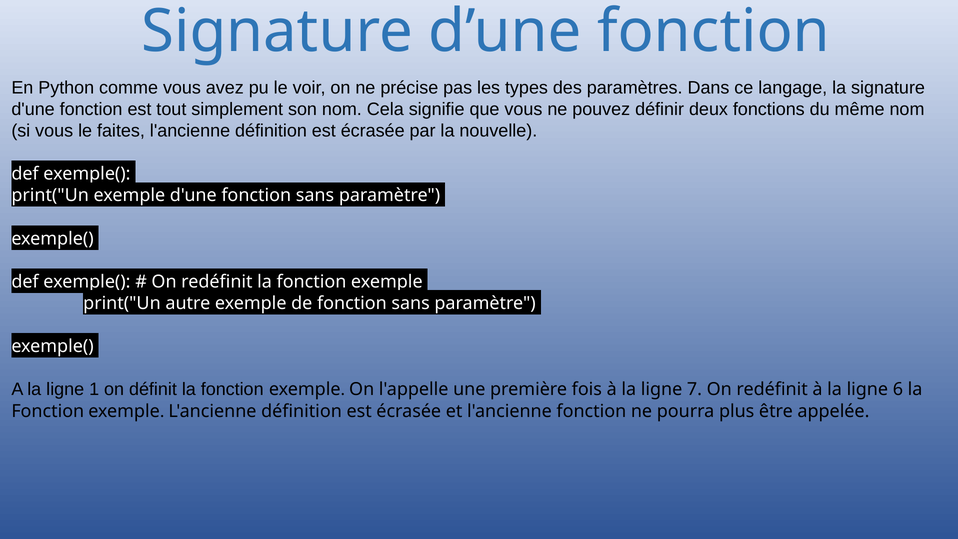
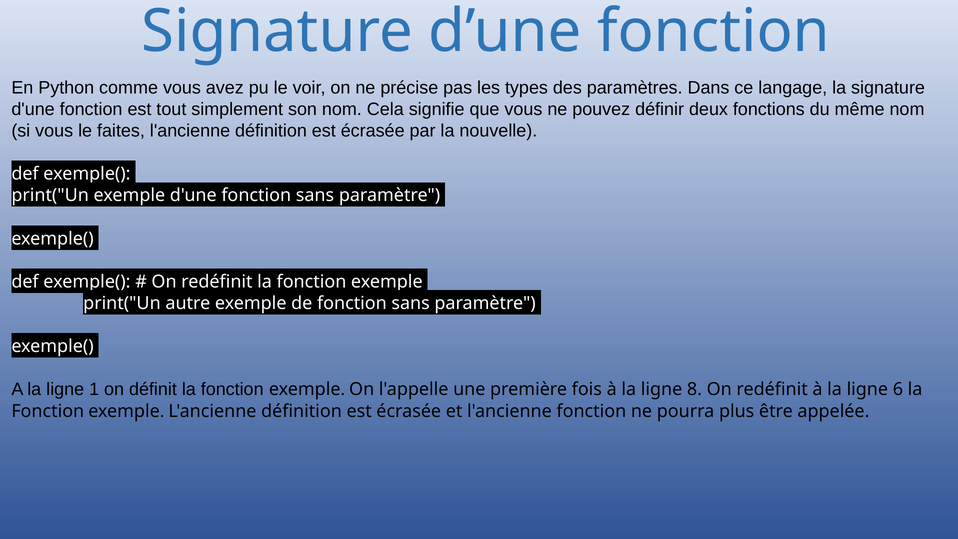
7: 7 -> 8 (695, 389)
